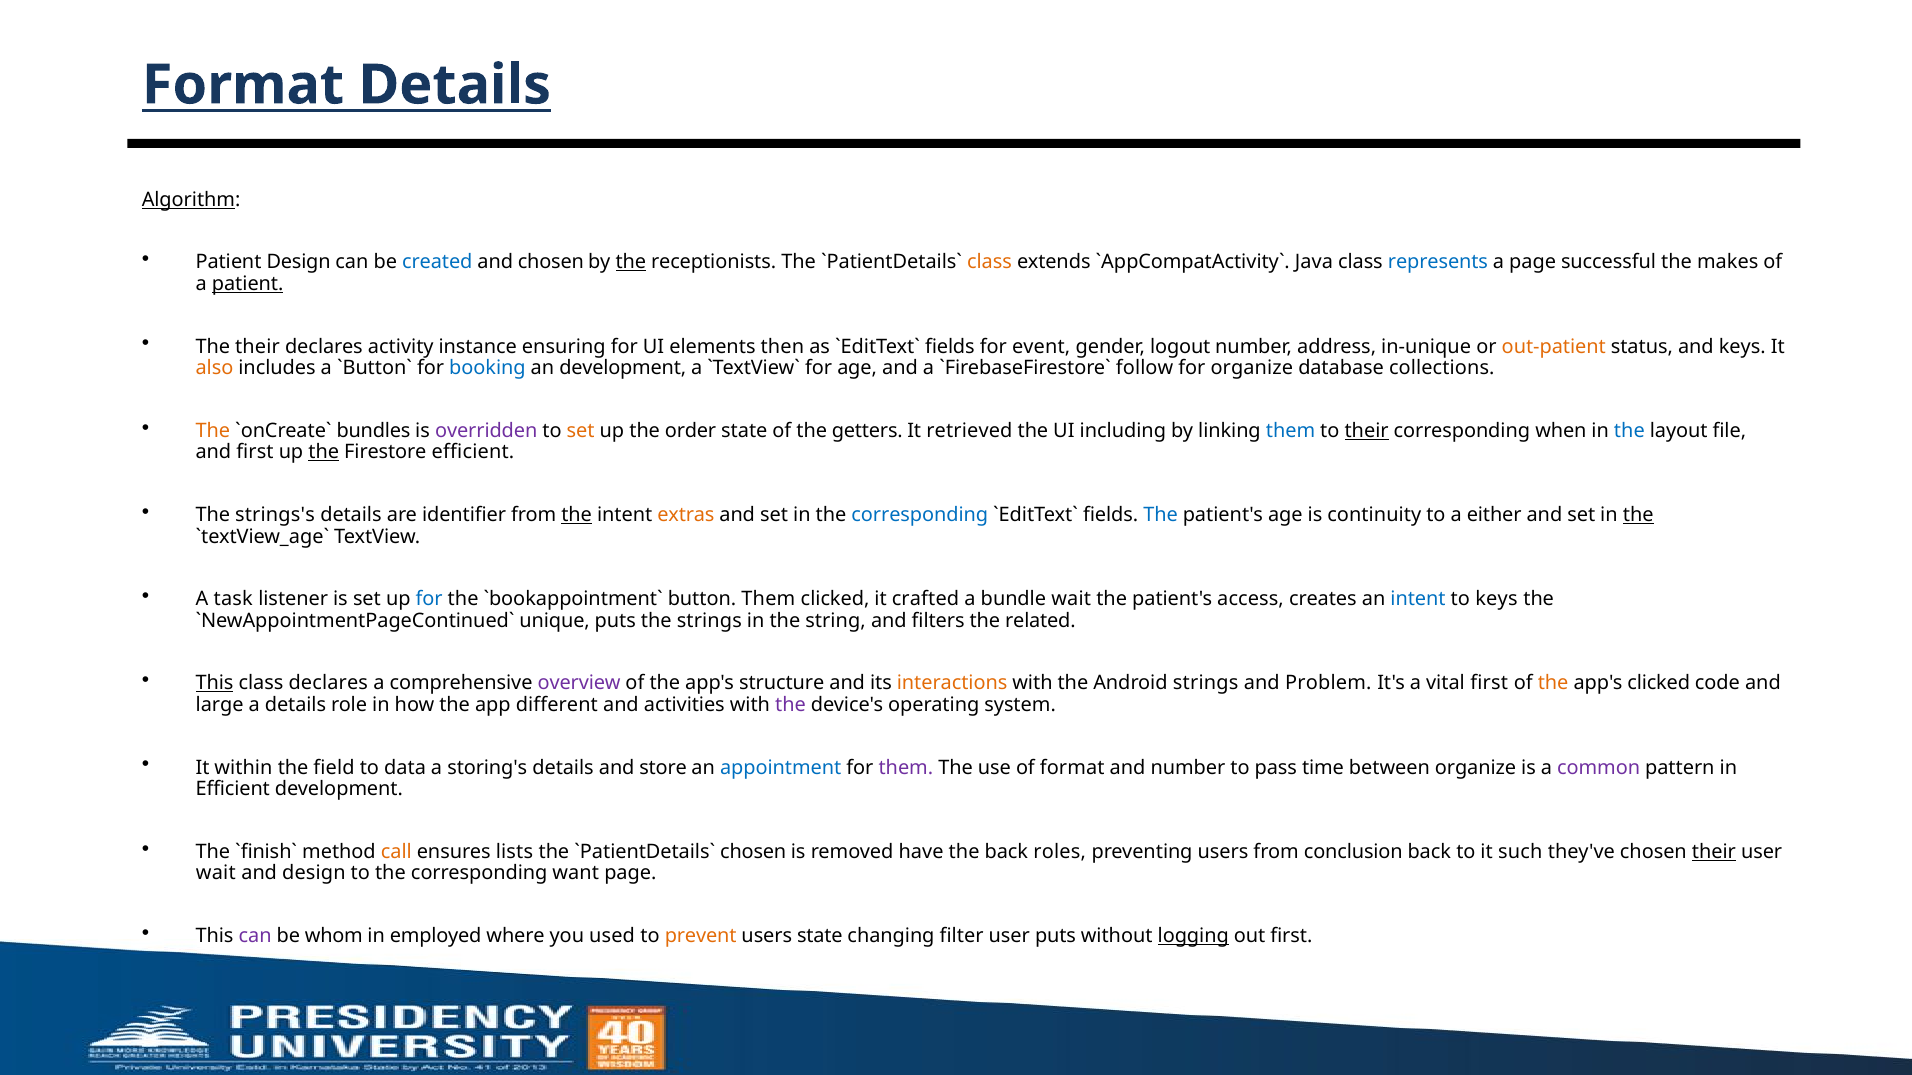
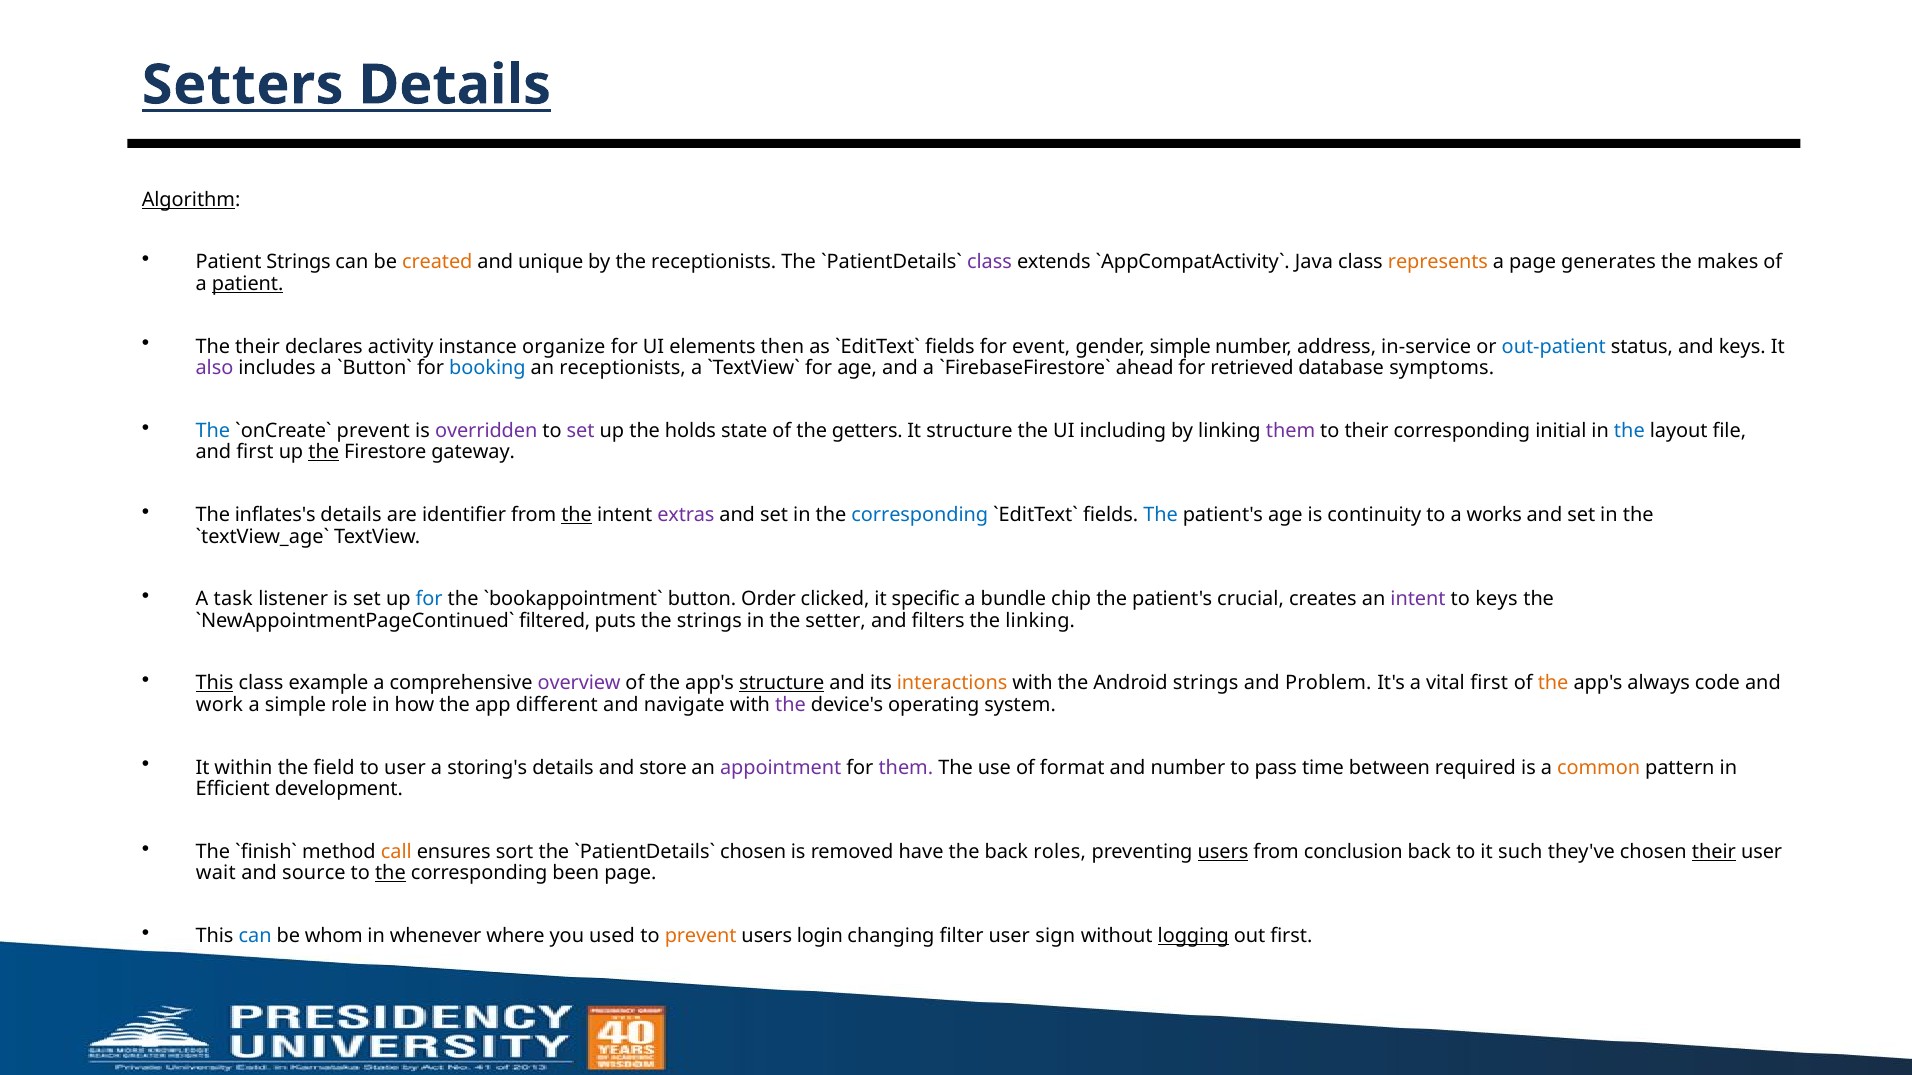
Format: Format -> Setters (243, 85)
Patient Design: Design -> Strings (299, 262)
created colour: blue -> orange (437, 262)
and chosen: chosen -> unique (551, 262)
the underline: present -> none (631, 262)
class colour: orange -> purple (989, 262)
represents colour: blue -> orange (1438, 262)
successful: successful -> generates (1608, 262)
ensuring: ensuring -> organize (564, 347)
gender logout: logout -> simple (1180, 347)
in-unique: in-unique -> in-service (1426, 347)
out-patient colour: orange -> blue (1554, 347)
also colour: orange -> purple (214, 368)
an development: development -> receptionists (623, 368)
follow: follow -> ahead (1145, 368)
for organize: organize -> retrieved (1252, 368)
collections: collections -> symptoms (1442, 368)
The colour: orange -> blue (213, 431)
bundles: bundles -> prevent (373, 431)
set colour: orange -> purple (581, 431)
order: order -> holds (690, 431)
It retrieved: retrieved -> structure (969, 431)
them colour: blue -> purple (1291, 431)
their underline: present -> none (1367, 431)
when: when -> initial (1561, 431)
Firestore efficient: efficient -> gateway (473, 452)
strings's: strings's -> inflates's (275, 515)
extras colour: orange -> purple (686, 515)
either: either -> works (1494, 515)
the underline: present -> none (1638, 515)
button Them: Them -> Order (769, 599)
crafted: crafted -> specific (926, 599)
bundle wait: wait -> chip (1071, 599)
access: access -> crucial (1251, 599)
intent colour: blue -> purple (1418, 599)
unique: unique -> filtered (555, 621)
string: string -> setter (836, 621)
the related: related -> linking (1040, 621)
class declares: declares -> example (328, 684)
structure underline: none -> present (782, 684)
app's clicked: clicked -> always (1659, 684)
large: large -> work (220, 705)
a details: details -> simple (296, 705)
activities: activities -> navigate (684, 705)
to data: data -> user (405, 768)
appointment colour: blue -> purple (781, 768)
between organize: organize -> required (1475, 768)
common colour: purple -> orange (1599, 768)
lists: lists -> sort (515, 852)
users underline: none -> present (1223, 852)
and design: design -> source (314, 874)
the underline: none -> present (390, 874)
want: want -> been (576, 874)
can colour: purple -> blue (255, 936)
employed: employed -> whenever (436, 936)
users state: state -> login (820, 936)
user puts: puts -> sign (1055, 936)
